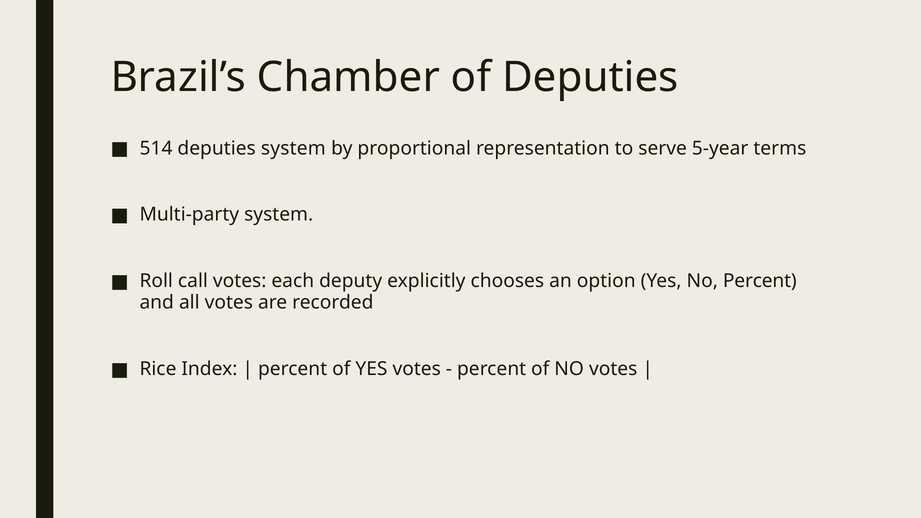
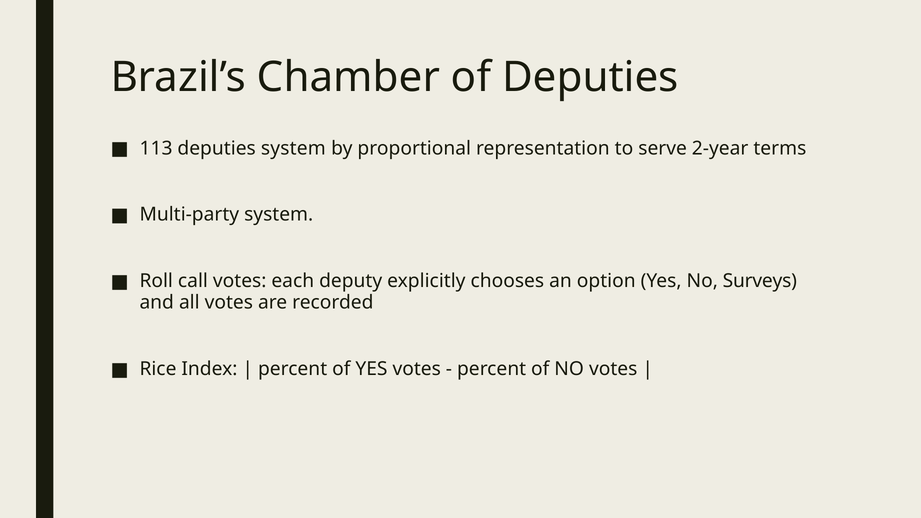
514: 514 -> 113 (156, 148)
5-year: 5-year -> 2-year (720, 148)
No Percent: Percent -> Surveys (760, 281)
